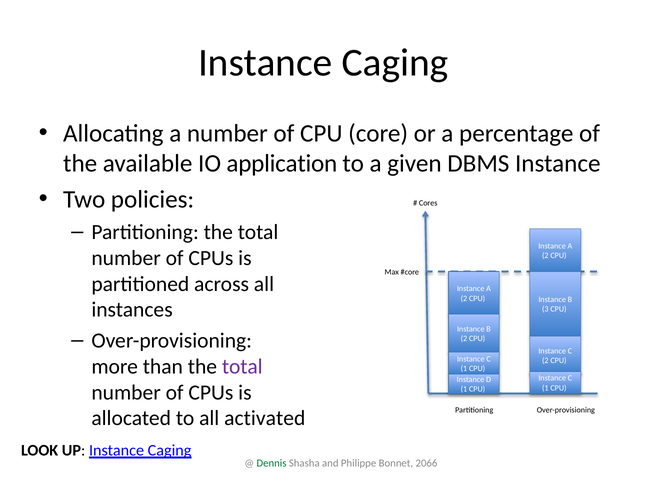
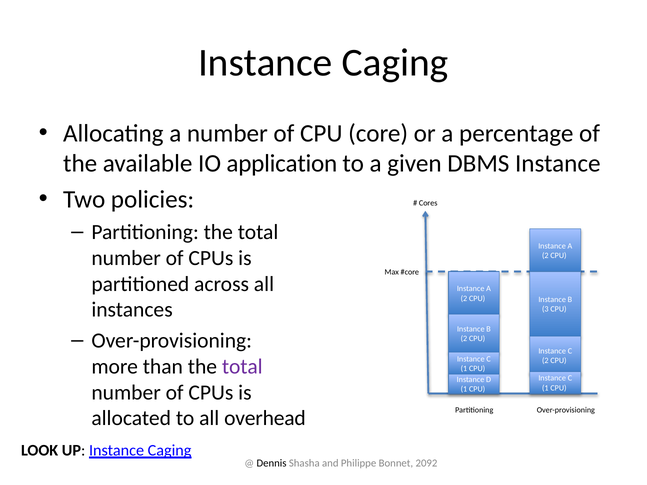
activated: activated -> overhead (265, 419)
Dennis colour: green -> black (272, 463)
2066: 2066 -> 2092 (426, 463)
